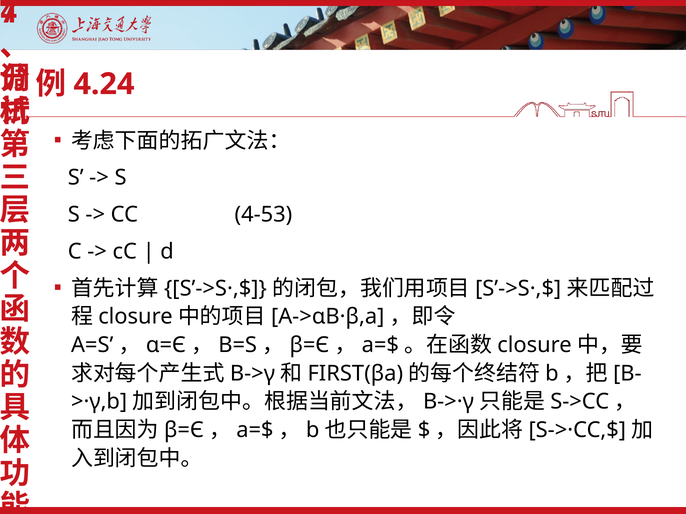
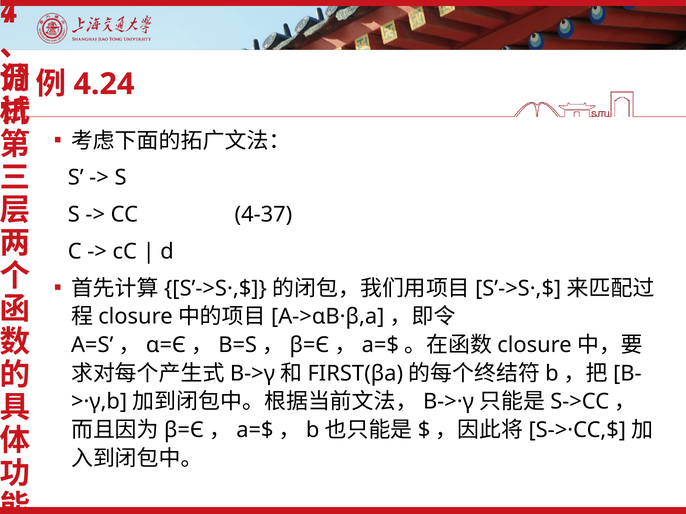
4-53: 4-53 -> 4-37 (263, 215)
